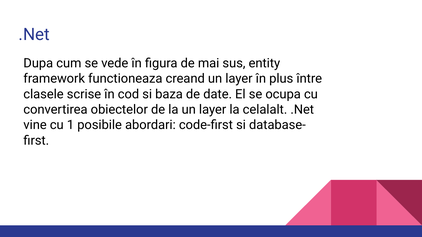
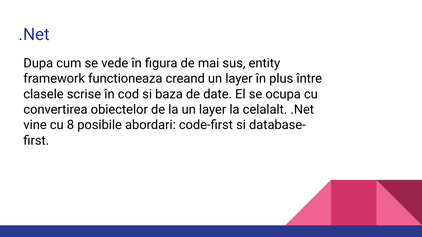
1: 1 -> 8 (70, 125)
